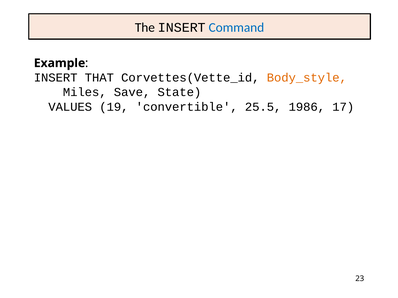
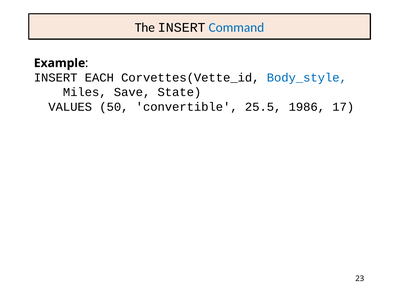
THAT: THAT -> EACH (99, 78)
Body_style colour: orange -> blue (307, 78)
19: 19 -> 50 (114, 107)
